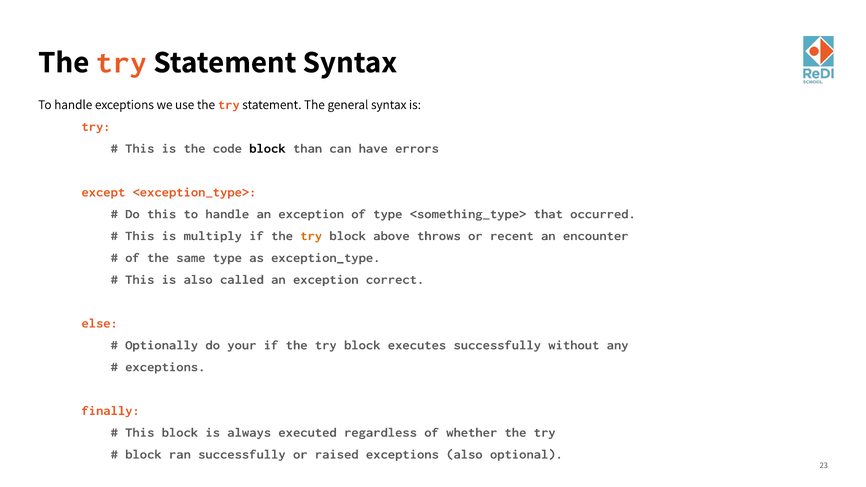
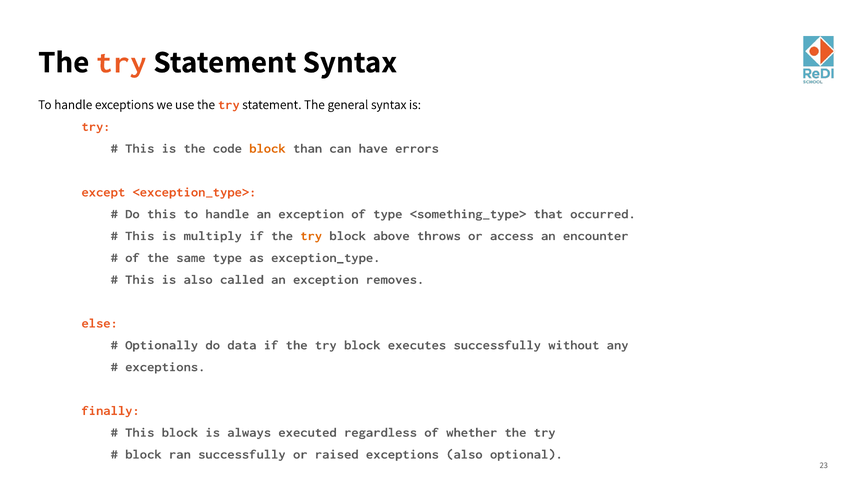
block colour: black -> orange (267, 148)
recent: recent -> access (512, 236)
correct: correct -> removes (395, 280)
your: your -> data (242, 345)
